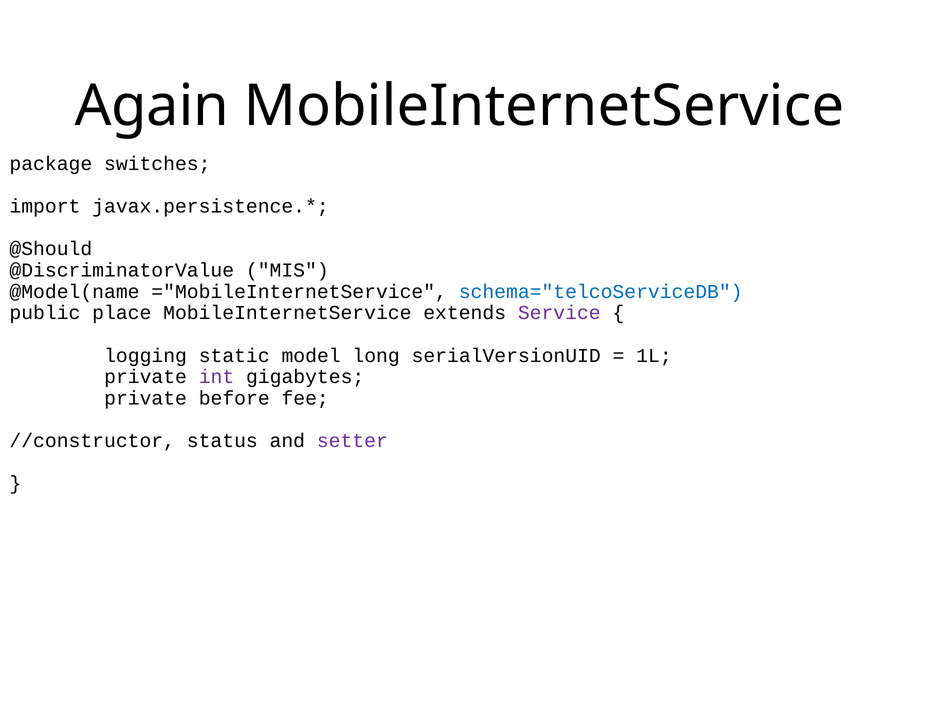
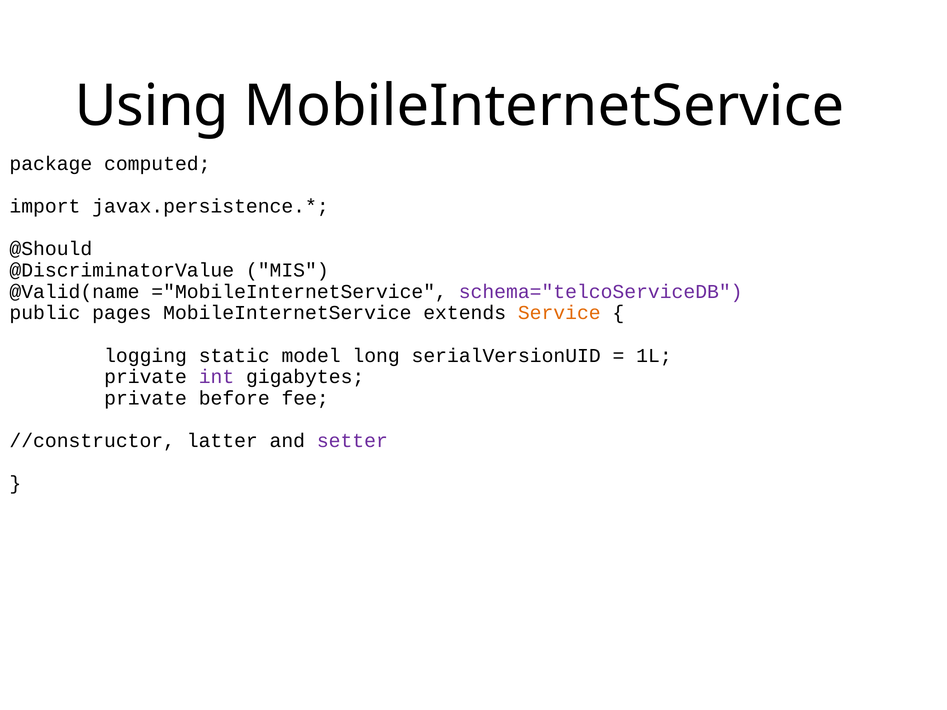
Again: Again -> Using (152, 106)
switches: switches -> computed (157, 164)
@Model(name: @Model(name -> @Valid(name (75, 292)
schema="telcoServiceDB colour: blue -> purple (601, 292)
place: place -> pages (122, 313)
Service colour: purple -> orange (559, 313)
status: status -> latter (222, 441)
